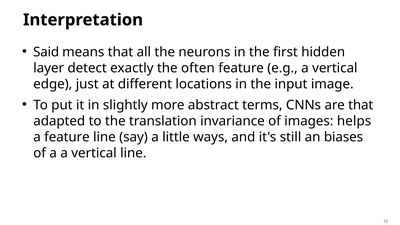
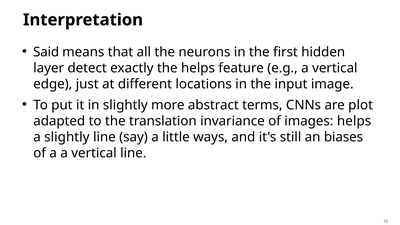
the often: often -> helps (198, 68)
are that: that -> plot (361, 105)
a feature: feature -> slightly (67, 137)
